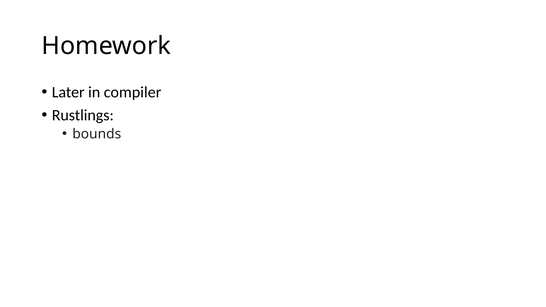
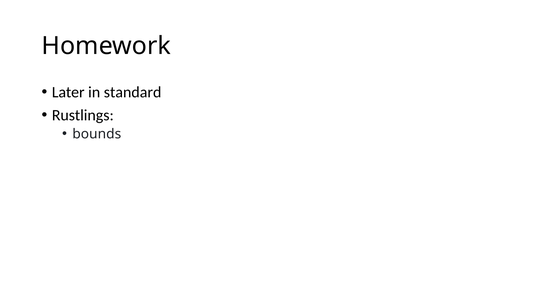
compiler: compiler -> standard (133, 92)
